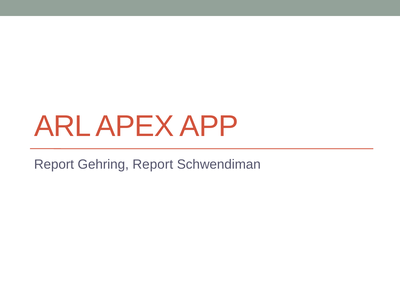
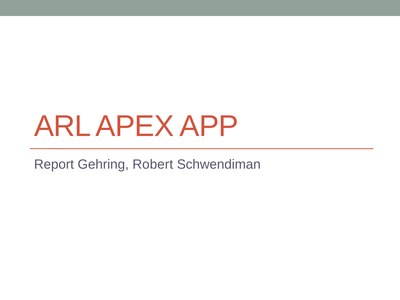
Gehring Report: Report -> Robert (153, 164)
